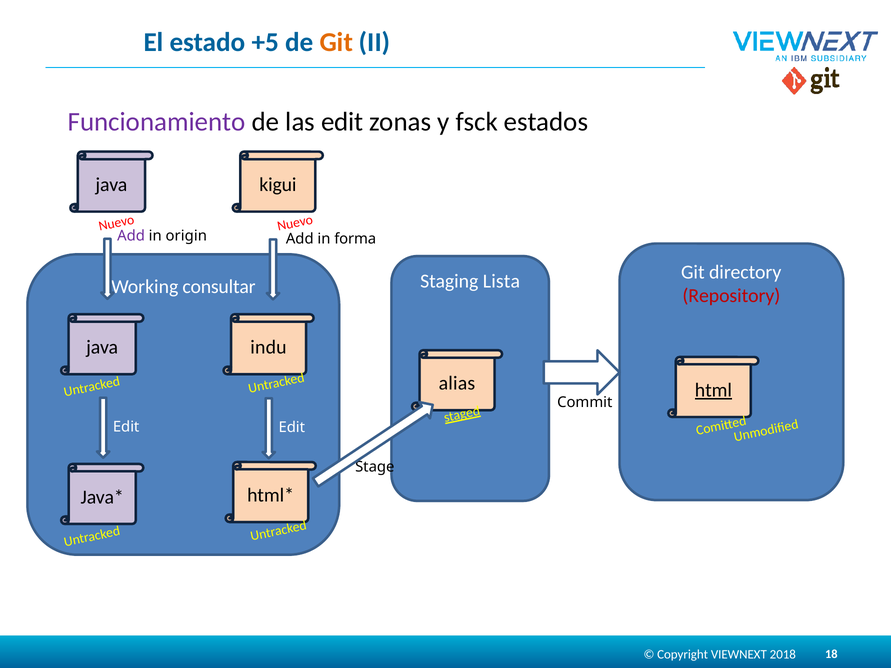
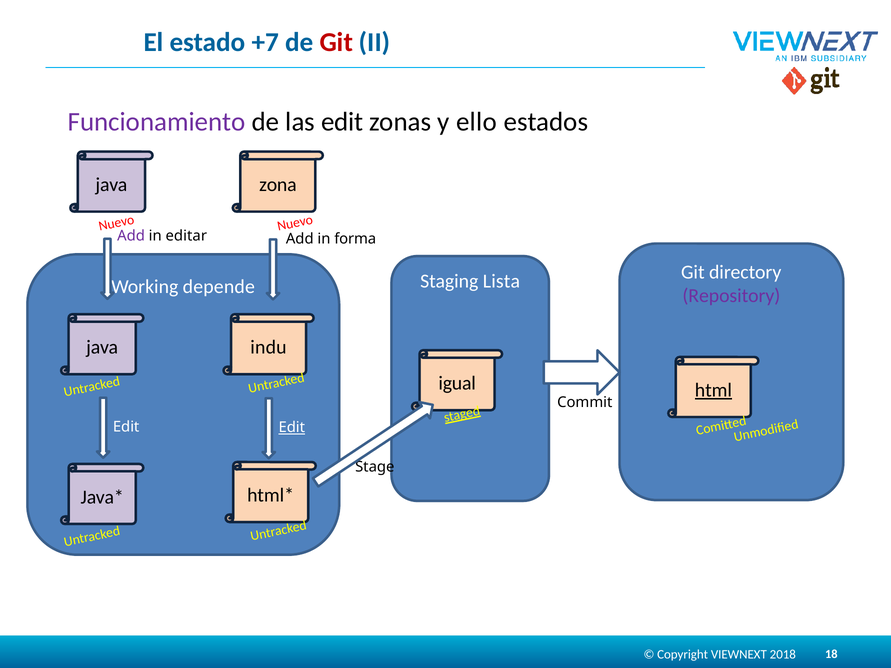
+5: +5 -> +7 (265, 42)
Git colour: orange -> red (336, 42)
fsck: fsck -> ello (477, 122)
kigui: kigui -> zona (278, 185)
origin: origin -> editar (186, 236)
consultar: consultar -> depende (219, 287)
Repository colour: red -> purple (731, 296)
alias: alias -> igual (457, 384)
Edit underline: none -> present (292, 428)
